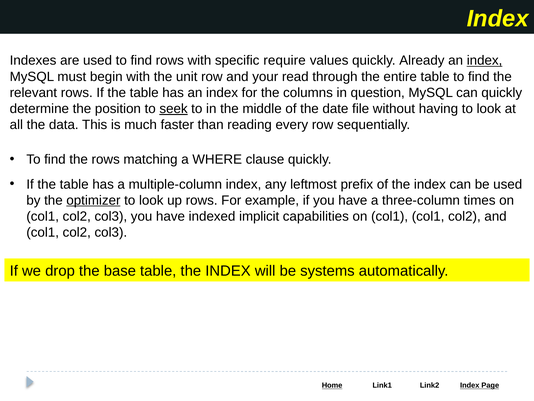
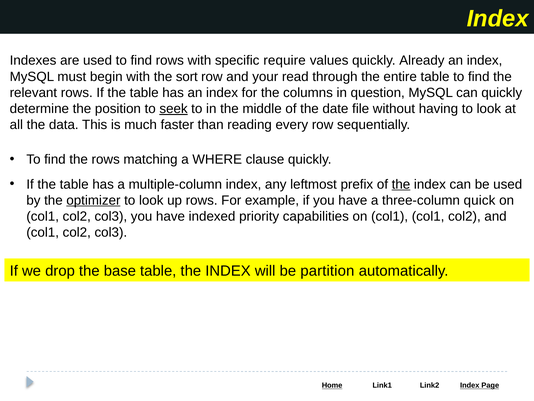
index underline: present -> none (485, 60)
unit: unit -> sort (187, 77)
the underline: none -> present (401, 184)
times: times -> quick (480, 200)
implicit: implicit -> priority (259, 216)
systems: systems -> partition (327, 271)
